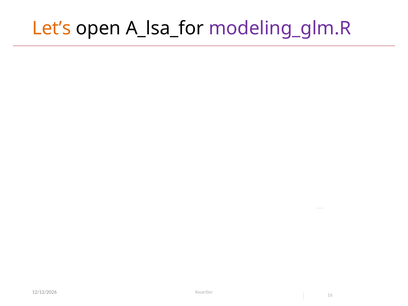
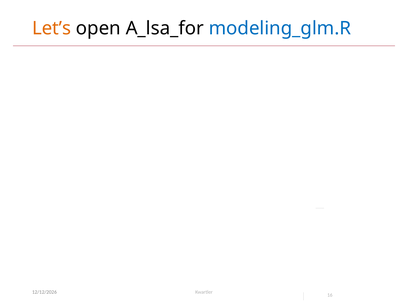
modeling_glm.R colour: purple -> blue (280, 28)
